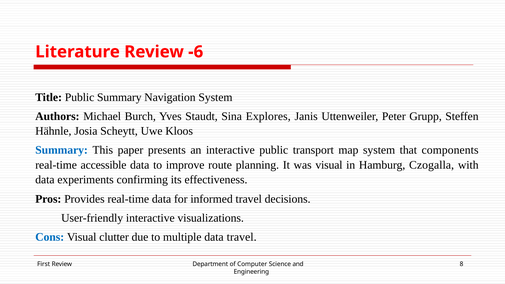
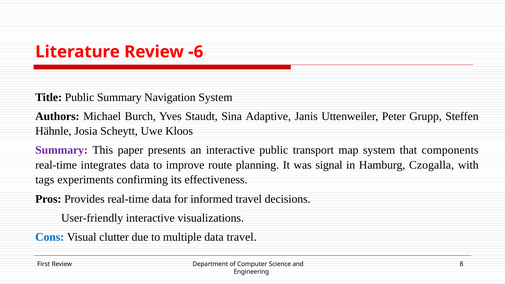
Explores: Explores -> Adaptive (268, 116)
Summary colour: blue -> purple (62, 150)
accessible: accessible -> integrates (103, 165)
was visual: visual -> signal (329, 165)
data: data -> tags (45, 180)
